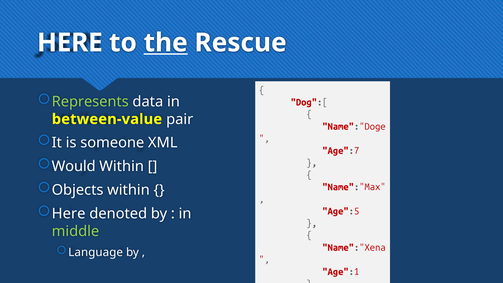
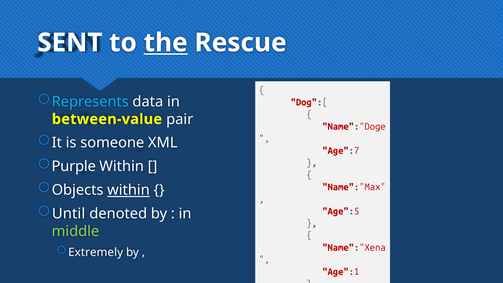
HERE: HERE -> SENT (70, 43)
Represents colour: light green -> light blue (90, 102)
Would: Would -> Purple (74, 166)
within underline: none -> present (128, 190)
Here: Here -> Until (69, 214)
Language: Language -> Extremely (96, 252)
